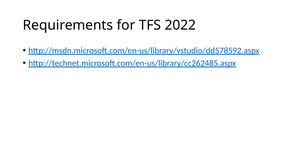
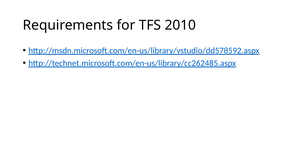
2022: 2022 -> 2010 (180, 25)
